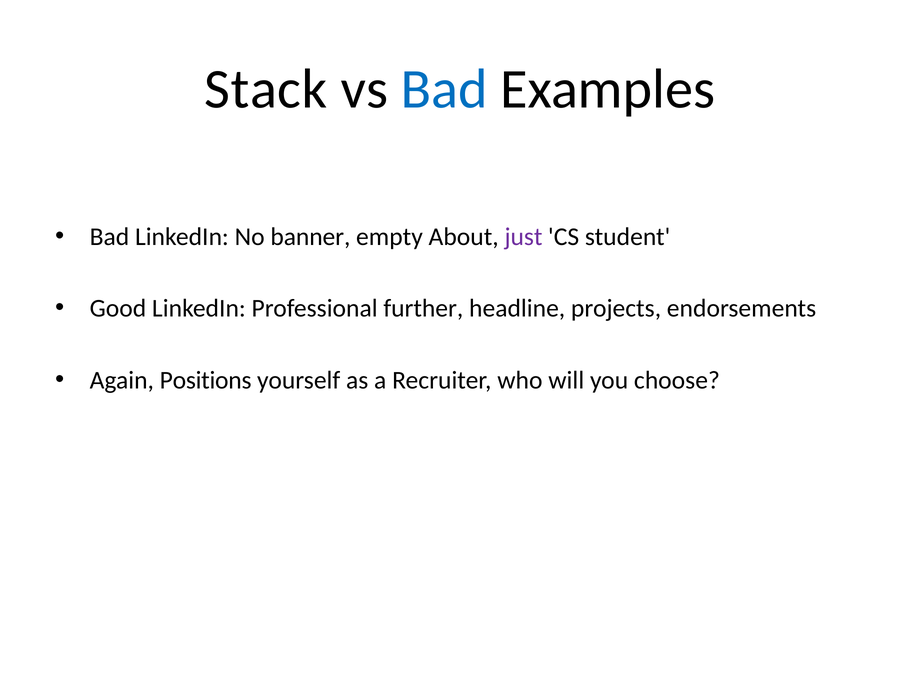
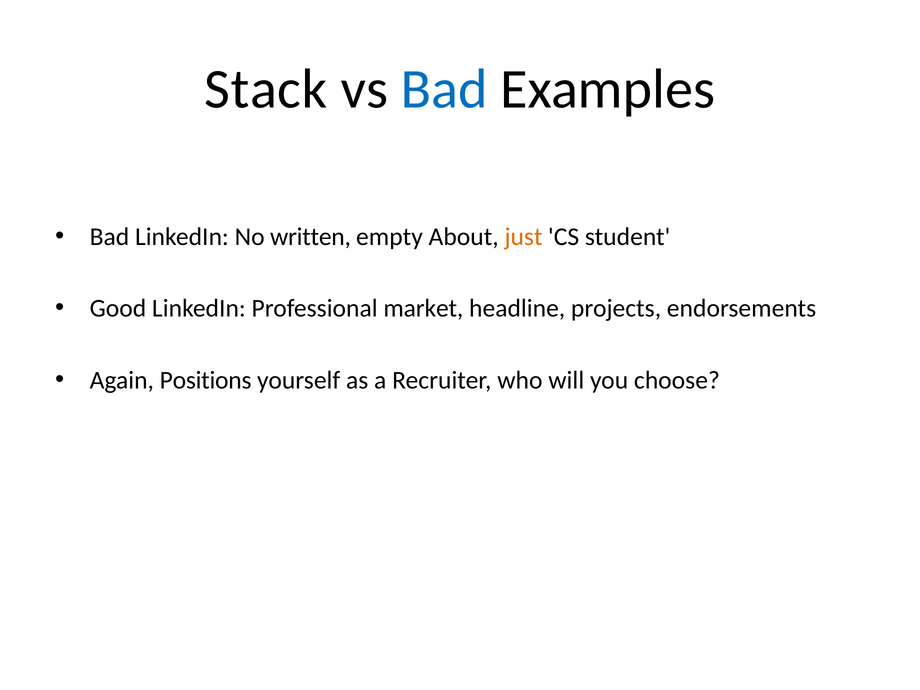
banner: banner -> written (310, 237)
just colour: purple -> orange (523, 237)
further: further -> market (423, 308)
